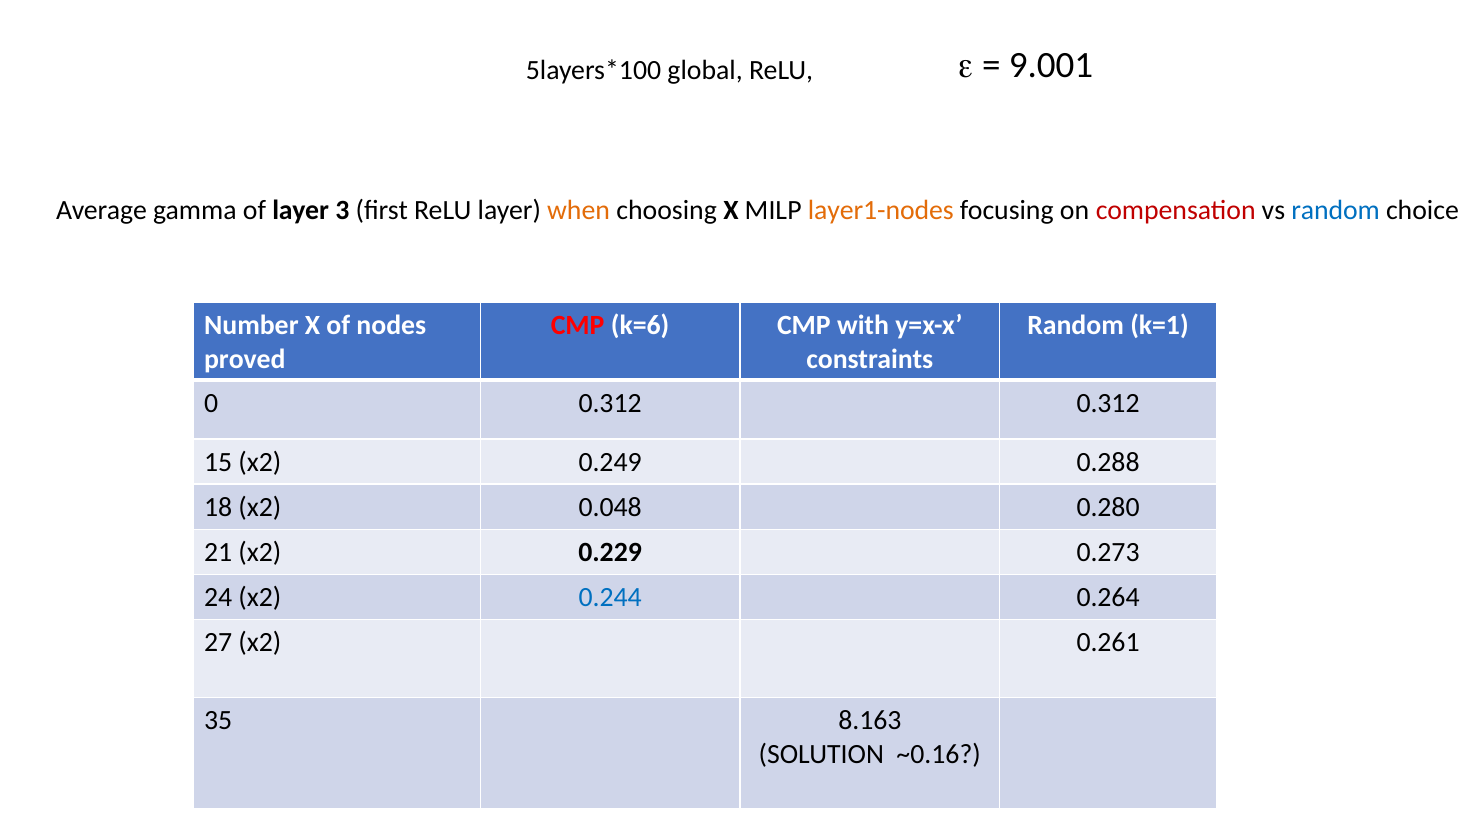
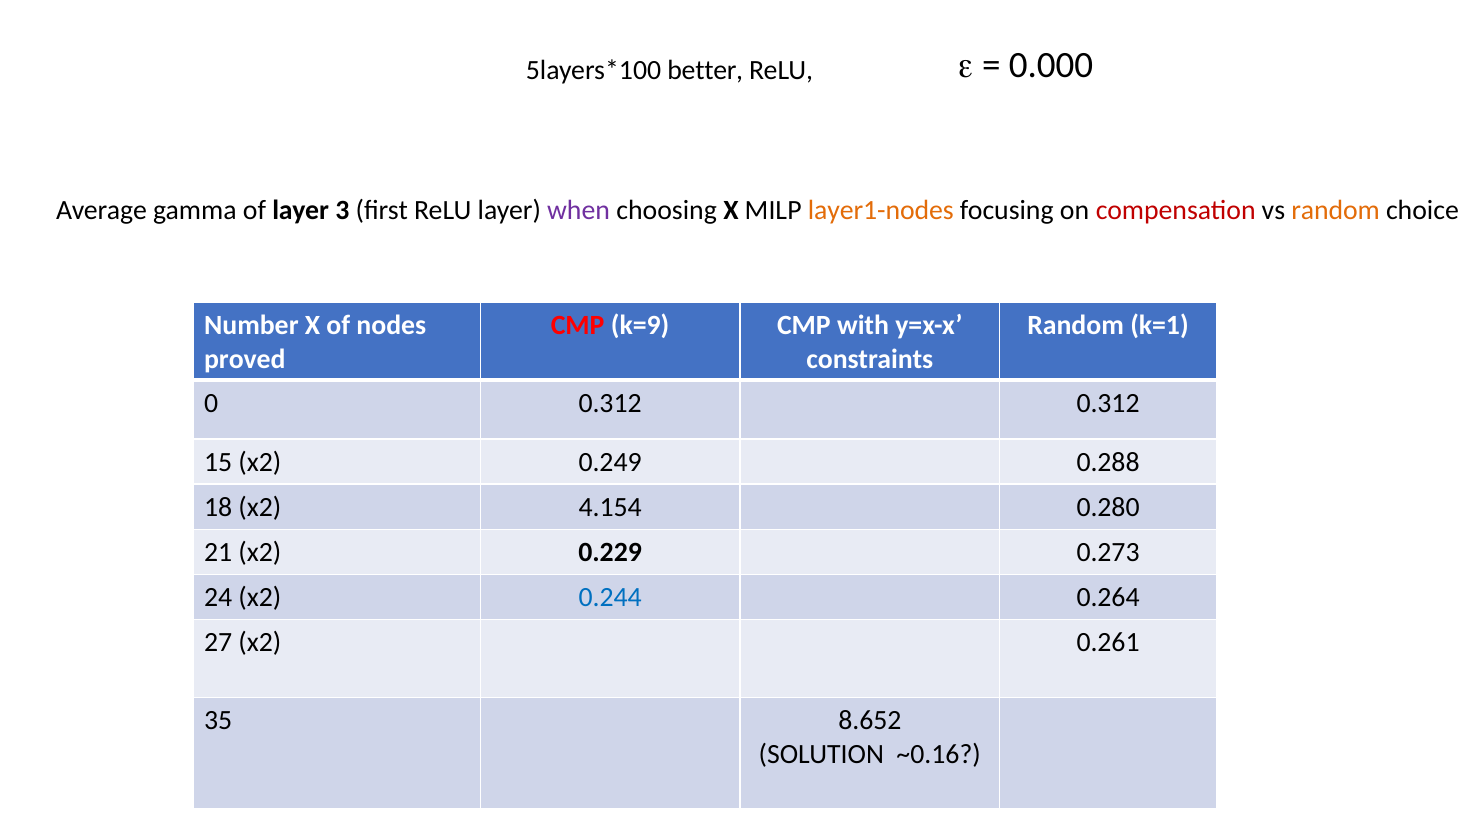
9.001: 9.001 -> 0.000 (1051, 65)
global: global -> better (705, 70)
when colour: orange -> purple (579, 210)
random colour: blue -> orange (1336, 210)
k=6: k=6 -> k=9 (640, 325)
0.048: 0.048 -> 4.154 (610, 507)
8.163: 8.163 -> 8.652 (870, 720)
